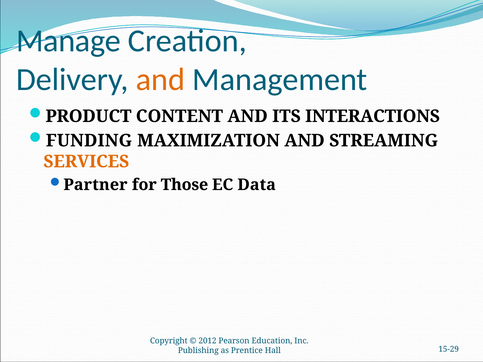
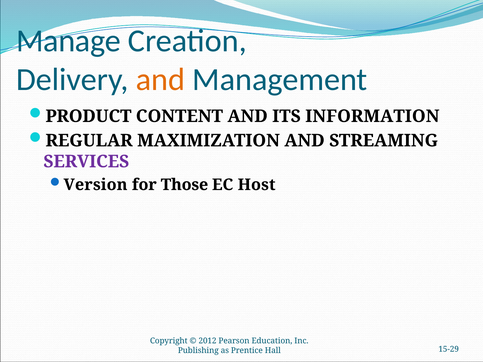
INTERACTIONS: INTERACTIONS -> INFORMATION (372, 116)
FUNDING: FUNDING -> REGULAR (89, 141)
SERVICES colour: orange -> purple (86, 162)
Partner: Partner -> Version (96, 185)
Data: Data -> Host (257, 185)
